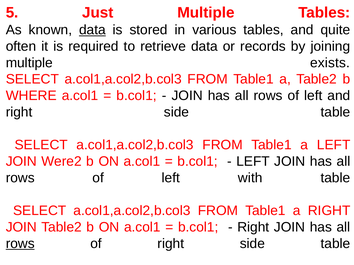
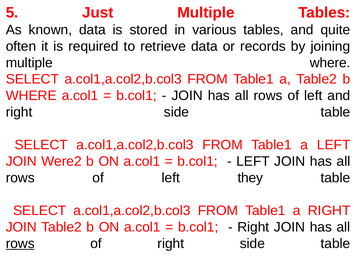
data underline: present -> none (92, 30)
multiple exists: exists -> where (330, 63)
with: with -> they (250, 178)
